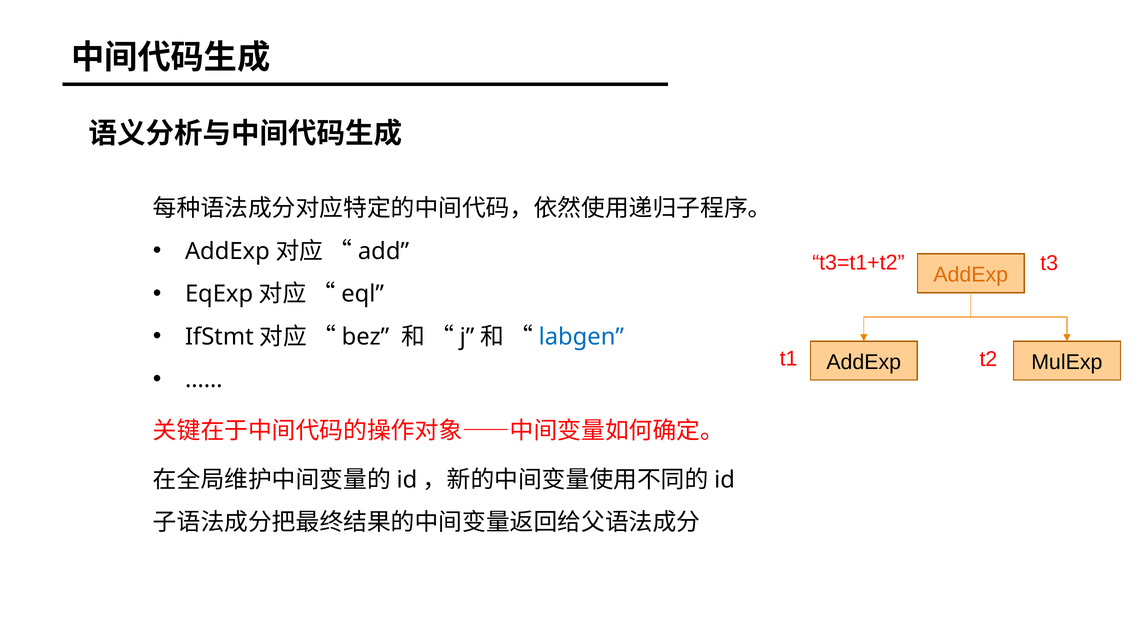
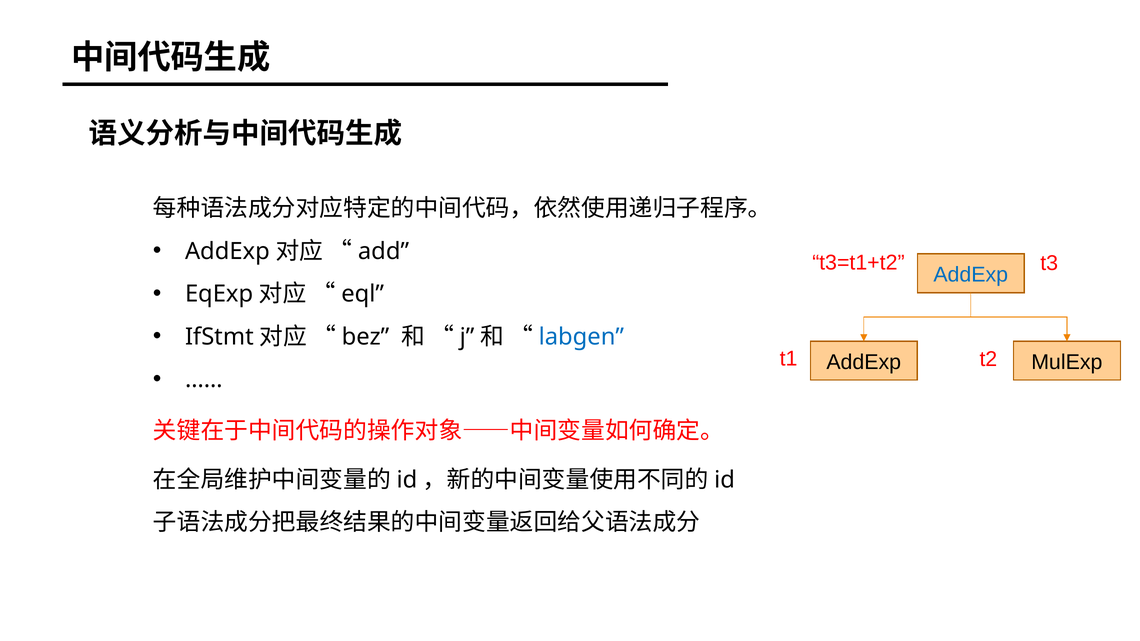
AddExp colour: orange -> blue (971, 275)
